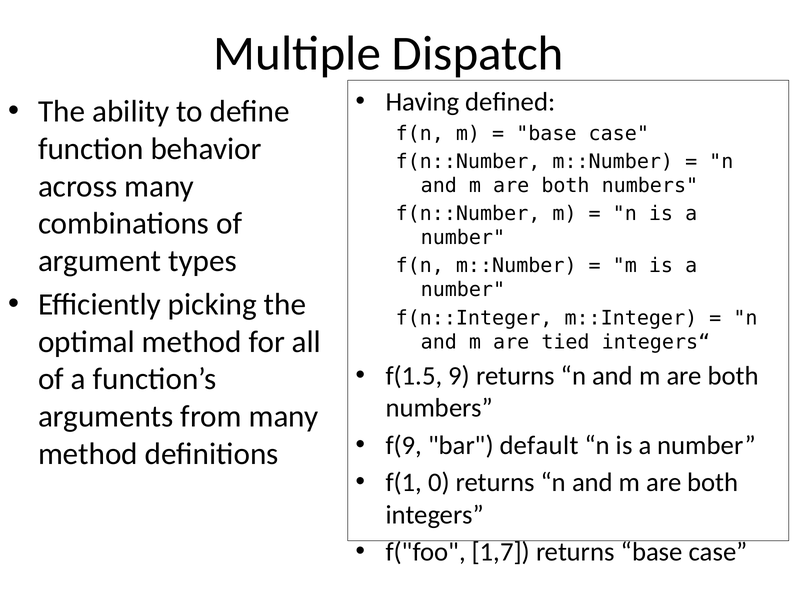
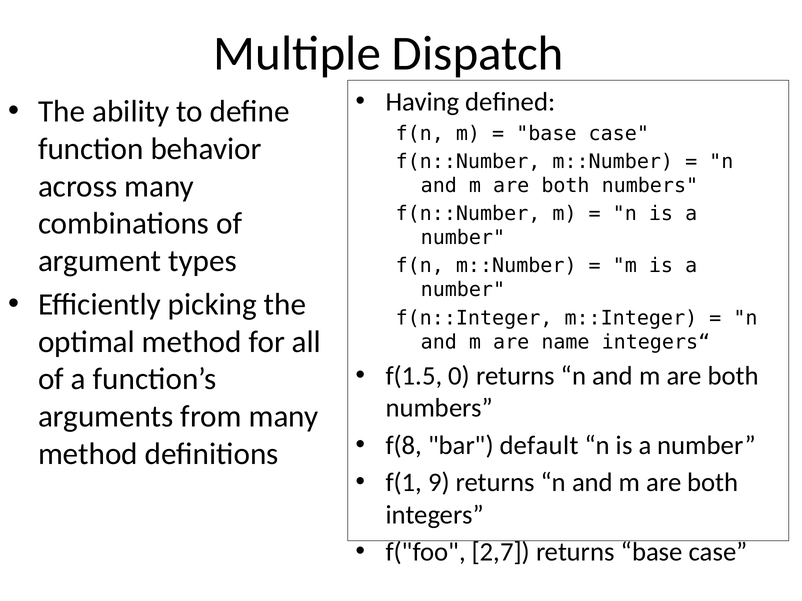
tied: tied -> name (565, 342)
9: 9 -> 0 (459, 376)
f(9: f(9 -> f(8 (404, 446)
0: 0 -> 9 (439, 483)
1,7: 1,7 -> 2,7 (501, 553)
